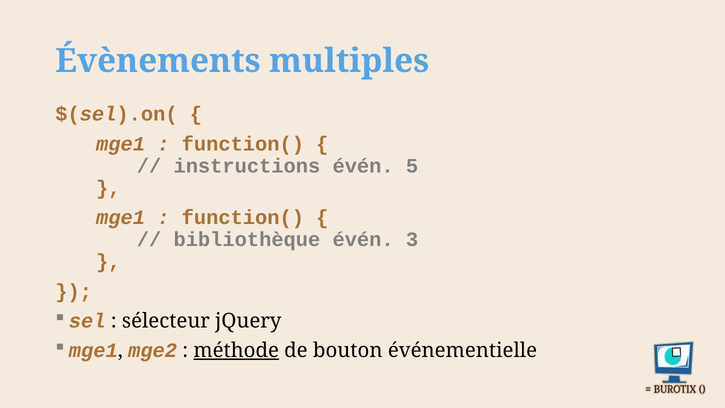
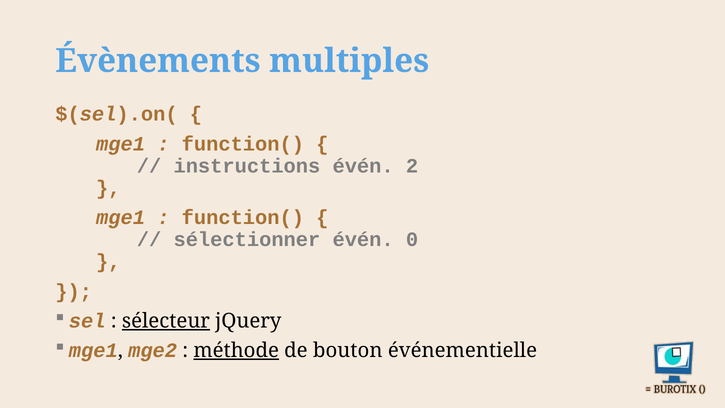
5: 5 -> 2 (412, 166)
bibliothèque: bibliothèque -> sélectionner (247, 240)
3: 3 -> 0 (412, 240)
sélecteur underline: none -> present (166, 321)
